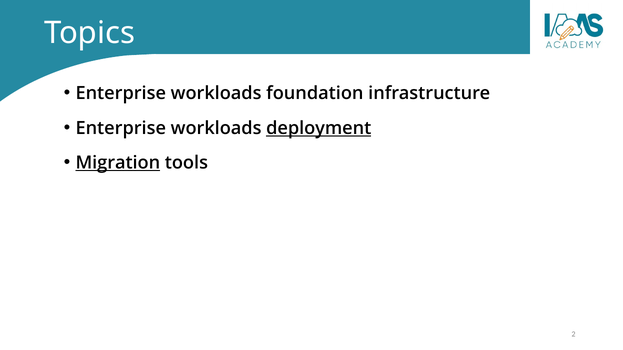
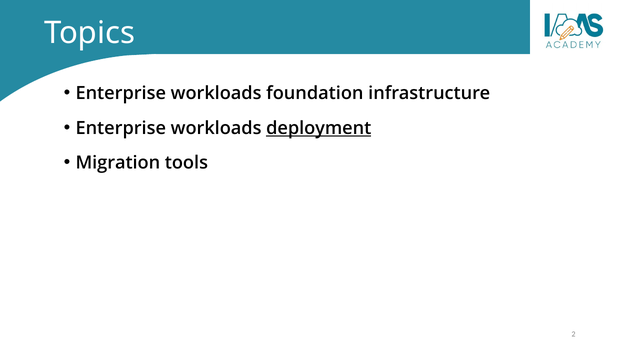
Migration underline: present -> none (118, 163)
